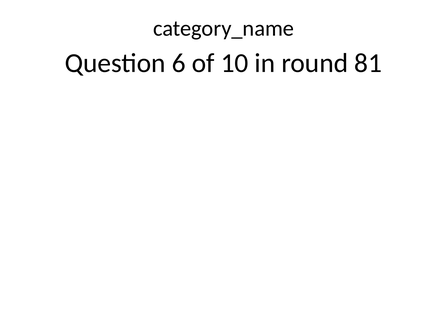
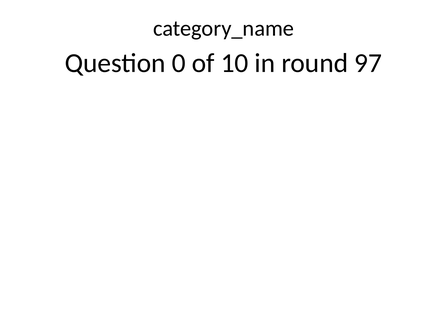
6: 6 -> 0 (179, 63)
81: 81 -> 97 (368, 63)
